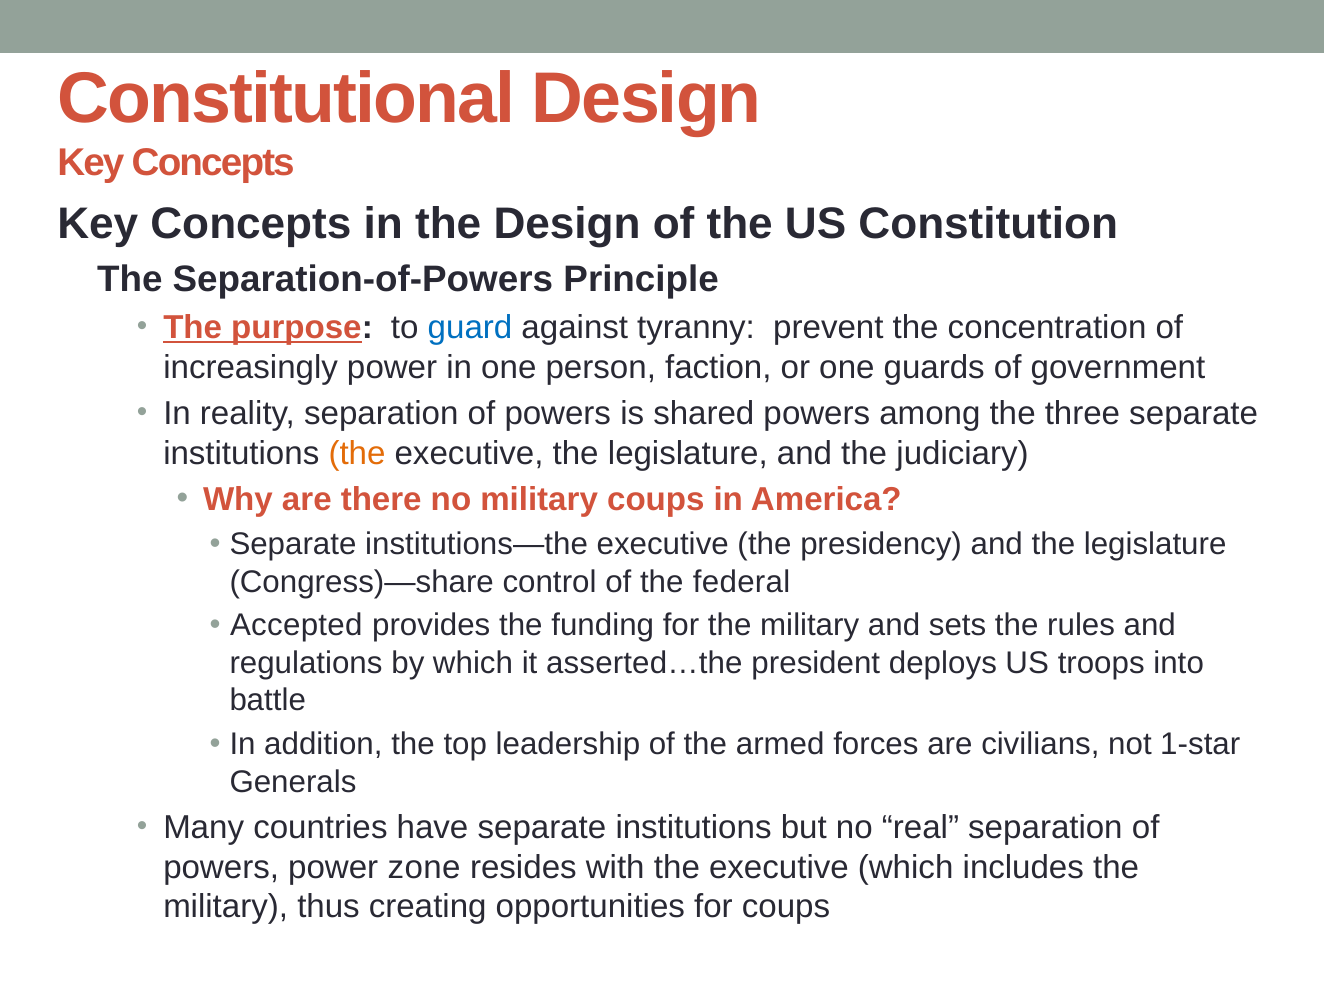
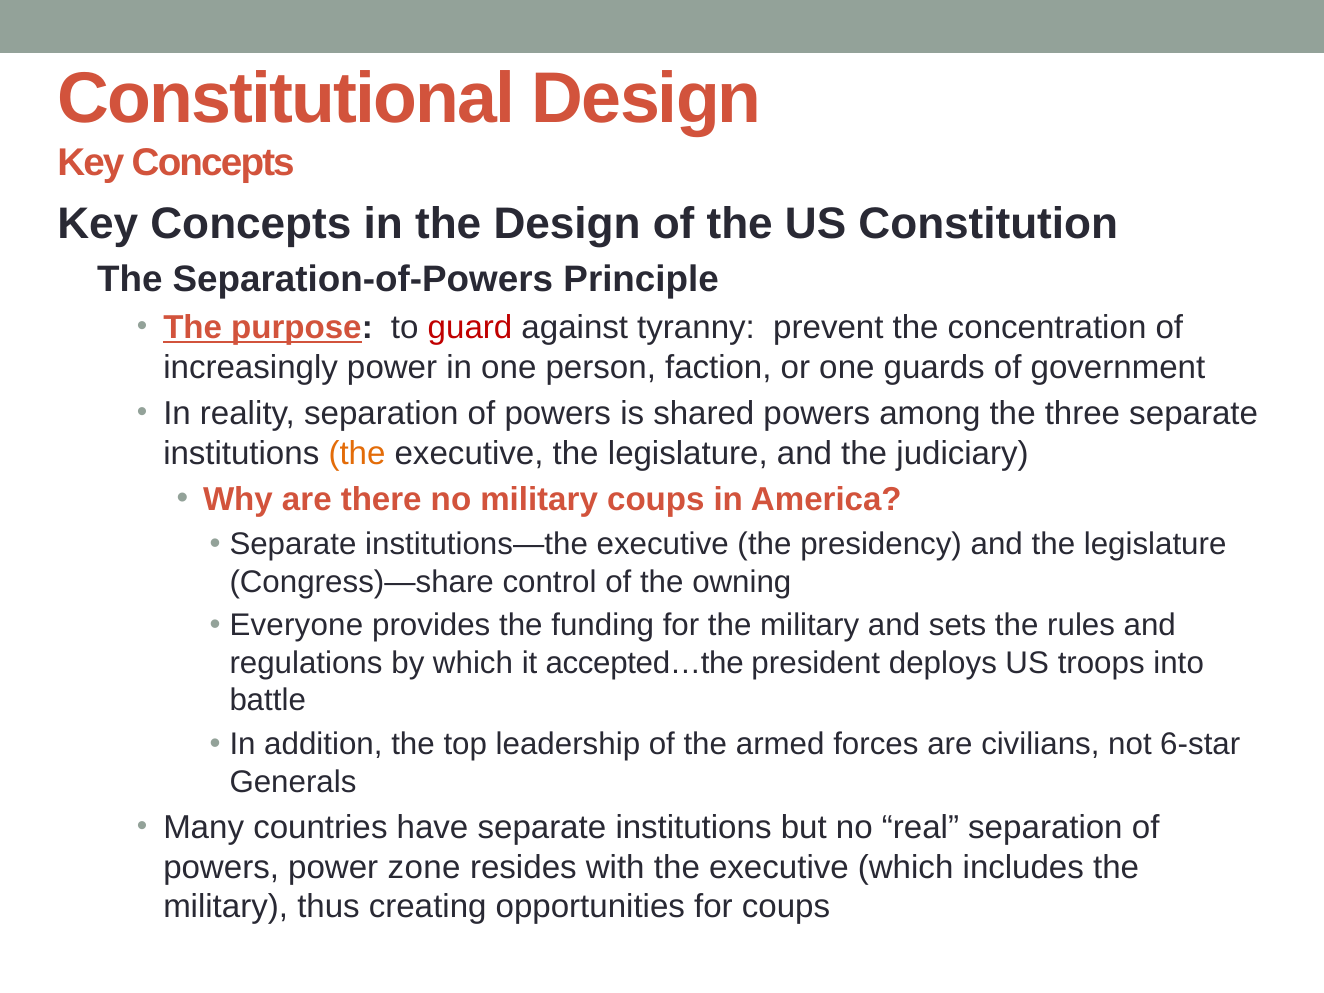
guard colour: blue -> red (470, 327)
federal: federal -> owning (742, 582)
Accepted: Accepted -> Everyone (296, 626)
asserted…the: asserted…the -> accepted…the (645, 663)
1-star: 1-star -> 6-star (1200, 744)
